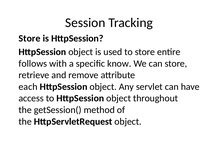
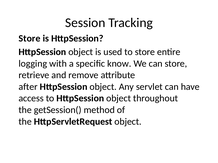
follows: follows -> logging (33, 64)
each: each -> after (28, 87)
